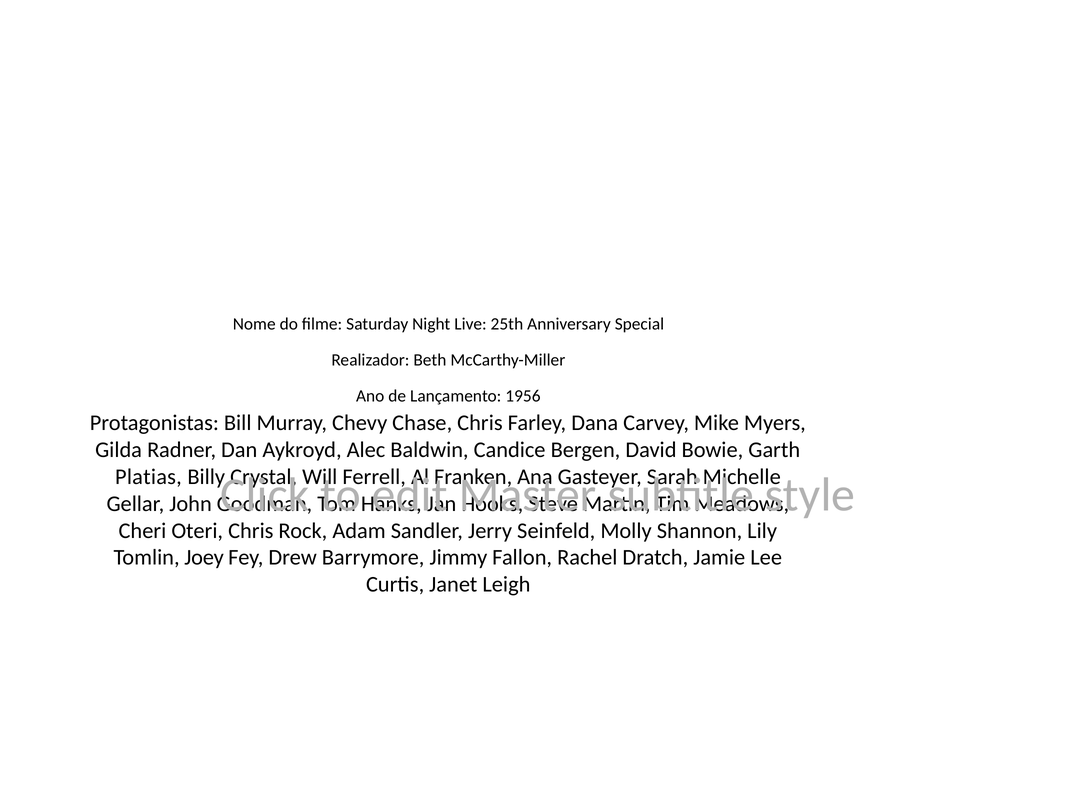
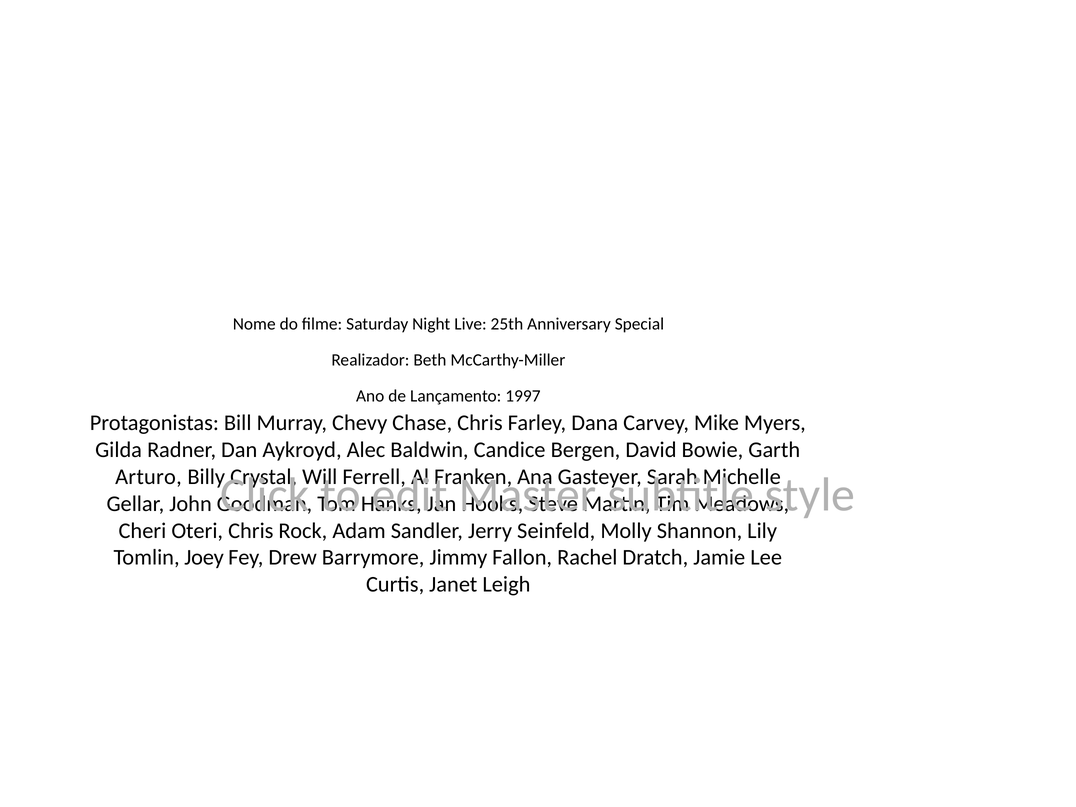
1956: 1956 -> 1997 (523, 396)
Platias: Platias -> Arturo (148, 477)
